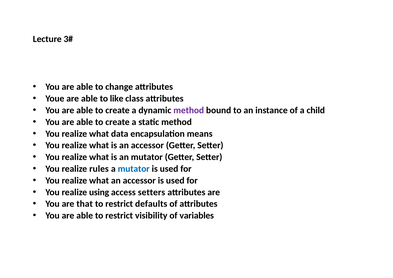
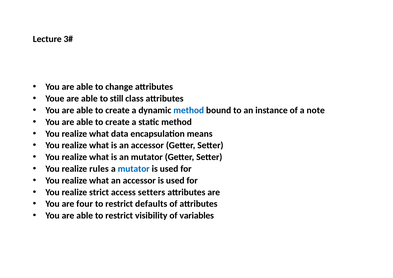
like: like -> still (117, 99)
method colour: purple -> blue (189, 110)
child: child -> note (316, 110)
using: using -> strict (99, 192)
that: that -> four (85, 204)
